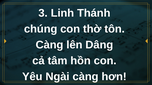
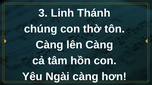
lên Dâng: Dâng -> Càng (99, 45)
